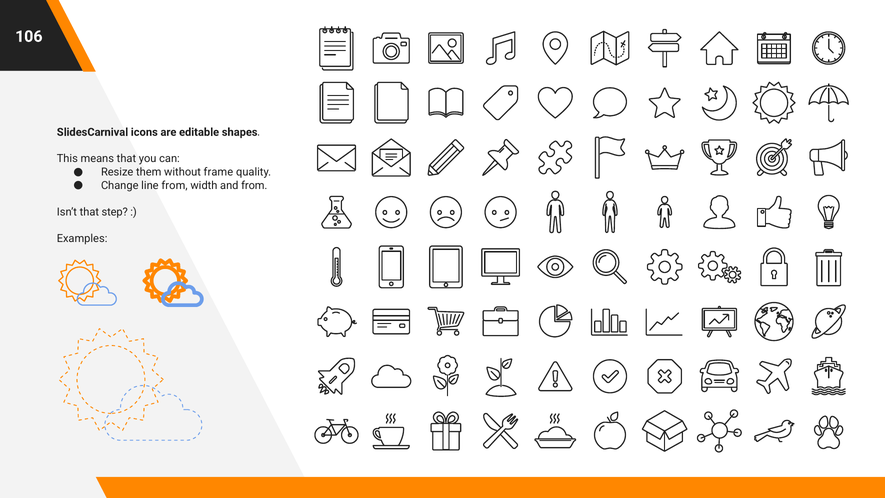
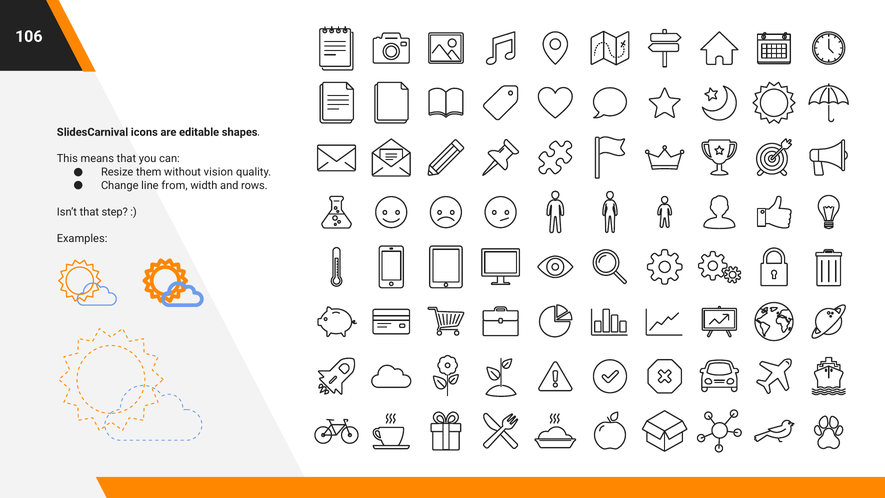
frame: frame -> vision (218, 172)
and from: from -> rows (254, 185)
